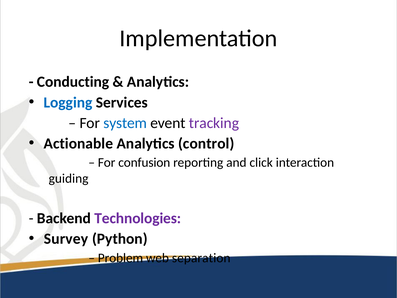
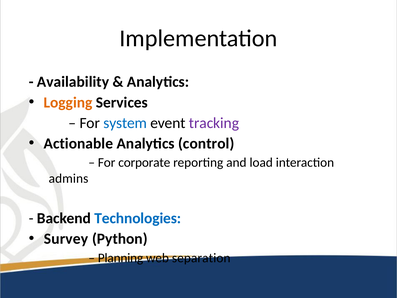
Conducting: Conducting -> Availability (73, 82)
Logging colour: blue -> orange (68, 102)
confusion: confusion -> corporate (144, 162)
click: click -> load (261, 162)
guiding: guiding -> admins (69, 178)
Technologies colour: purple -> blue (138, 218)
Problem: Problem -> Planning (121, 258)
